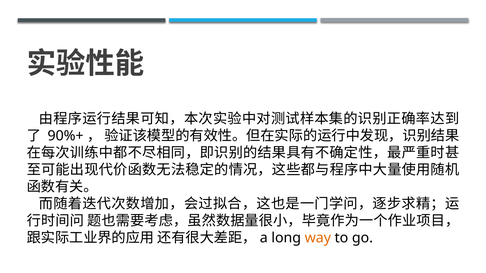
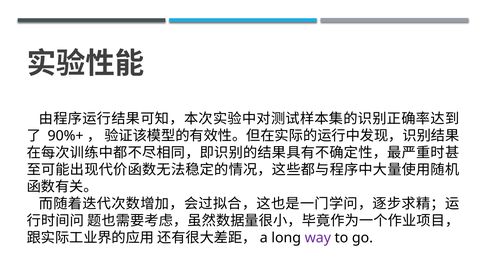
way colour: orange -> purple (318, 238)
